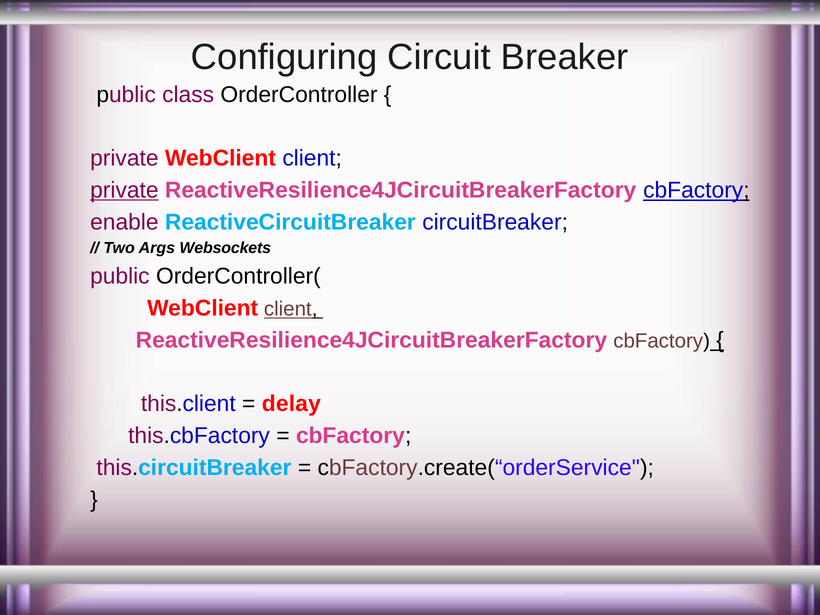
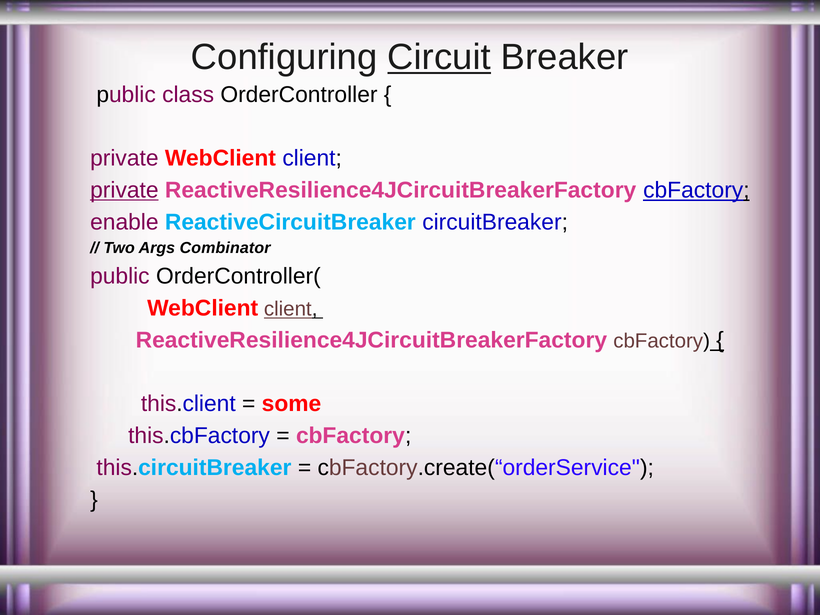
Circuit underline: none -> present (439, 57)
Websockets: Websockets -> Combinator (225, 248)
delay: delay -> some (291, 404)
